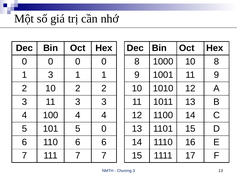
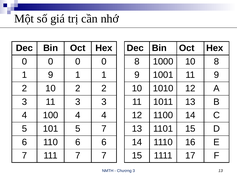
1 3: 3 -> 9 (51, 75)
5 0: 0 -> 7 (104, 129)
